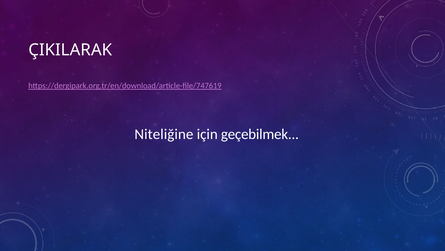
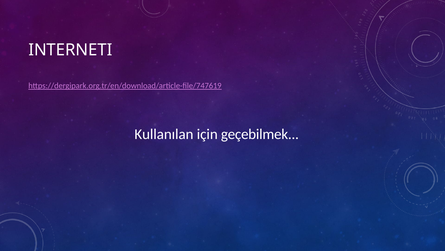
ÇIKILARAK: ÇIKILARAK -> INTERNETI (70, 50)
Niteliğine: Niteliğine -> Kullanılan (164, 134)
